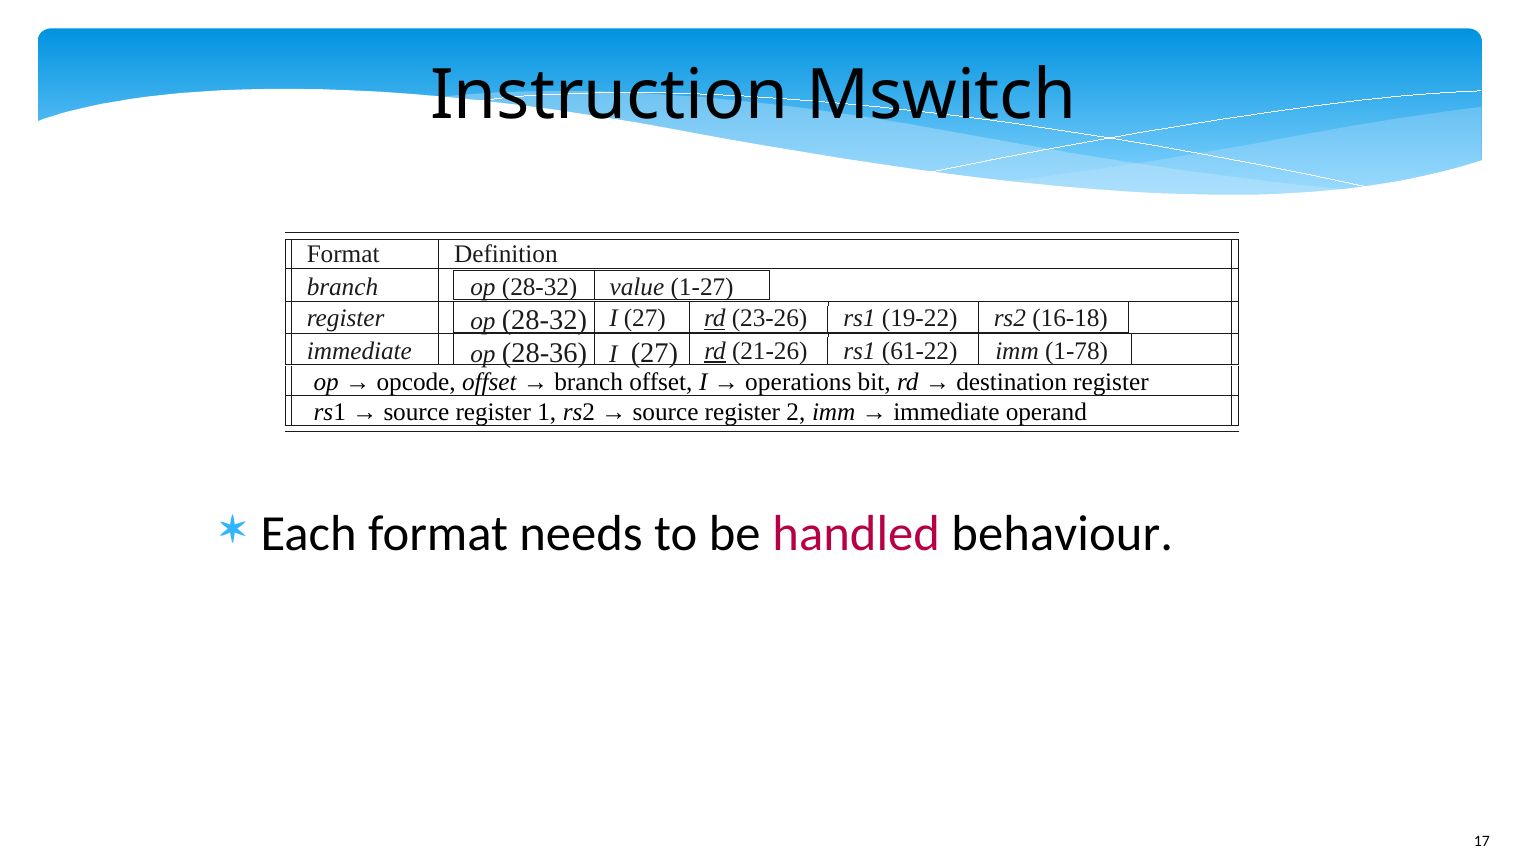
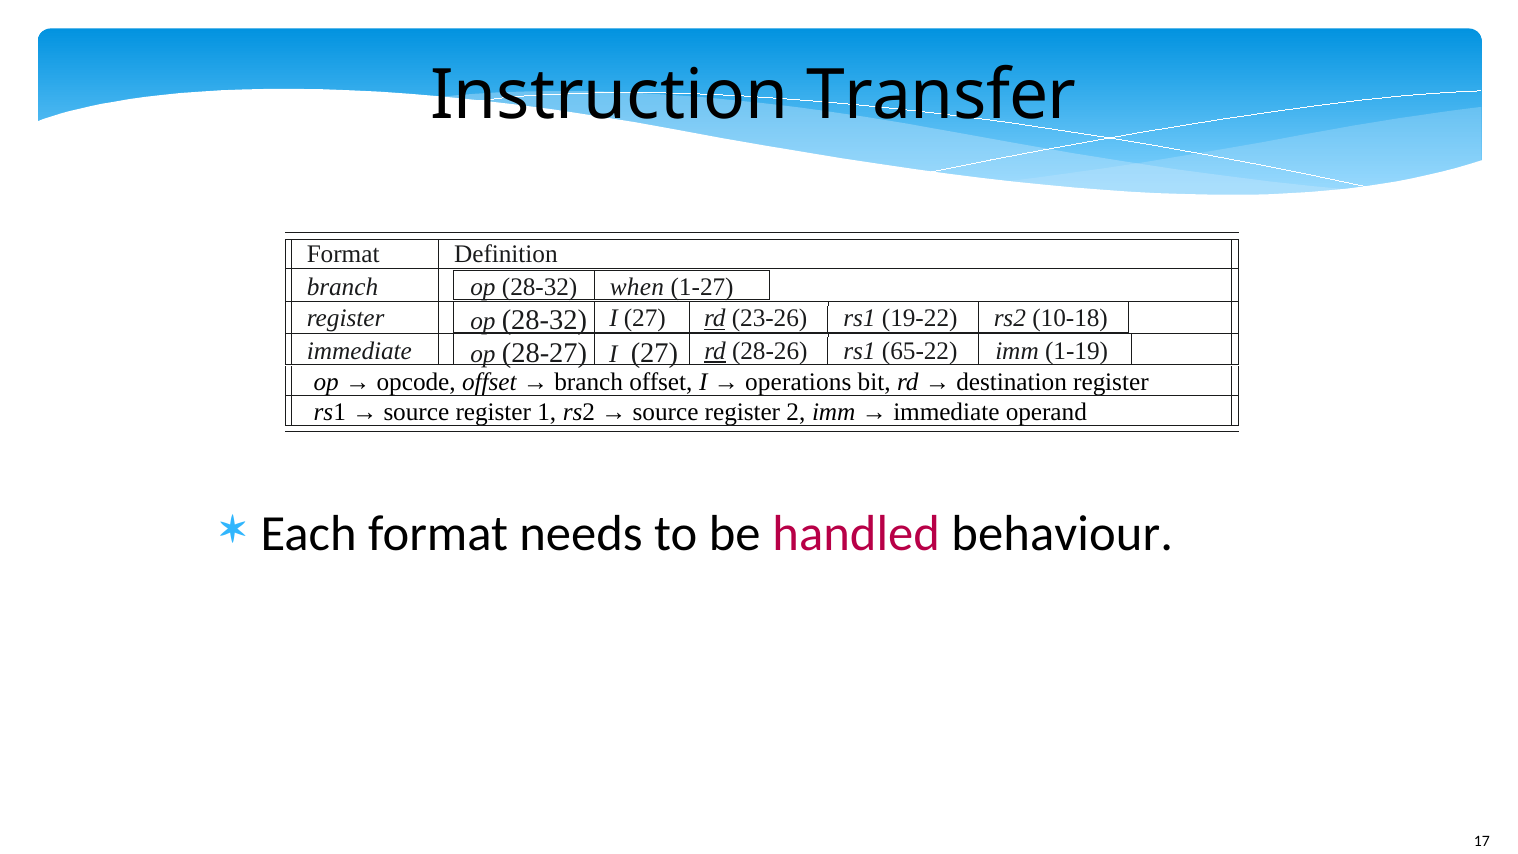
Mswitch: Mswitch -> Transfer (942, 96)
value: value -> when (637, 287)
16-18: 16-18 -> 10-18 (1070, 318)
28-36: 28-36 -> 28-27 (544, 353)
21-26: 21-26 -> 28-26 (770, 351)
61-22: 61-22 -> 65-22 (920, 351)
1-78: 1-78 -> 1-19 (1077, 351)
